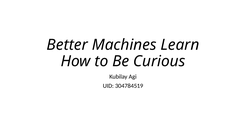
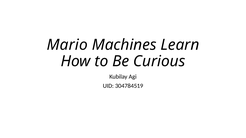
Better: Better -> Mario (67, 45)
